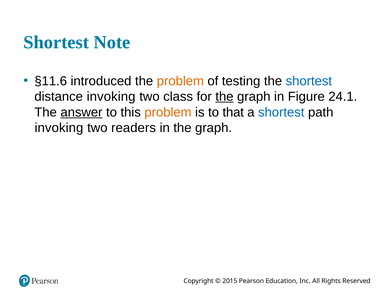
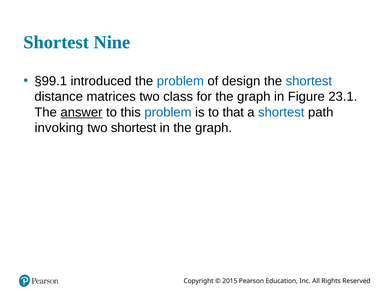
Note: Note -> Nine (112, 42)
§11.6: §11.6 -> §99.1 (51, 81)
problem colour: orange -> blue (180, 81)
testing: testing -> design (241, 81)
distance invoking: invoking -> matrices (111, 97)
the underline: present -> none (224, 97)
24.1: 24.1 -> 23.1 (343, 97)
problem colour: orange -> blue (168, 112)
two readers: readers -> shortest (134, 128)
